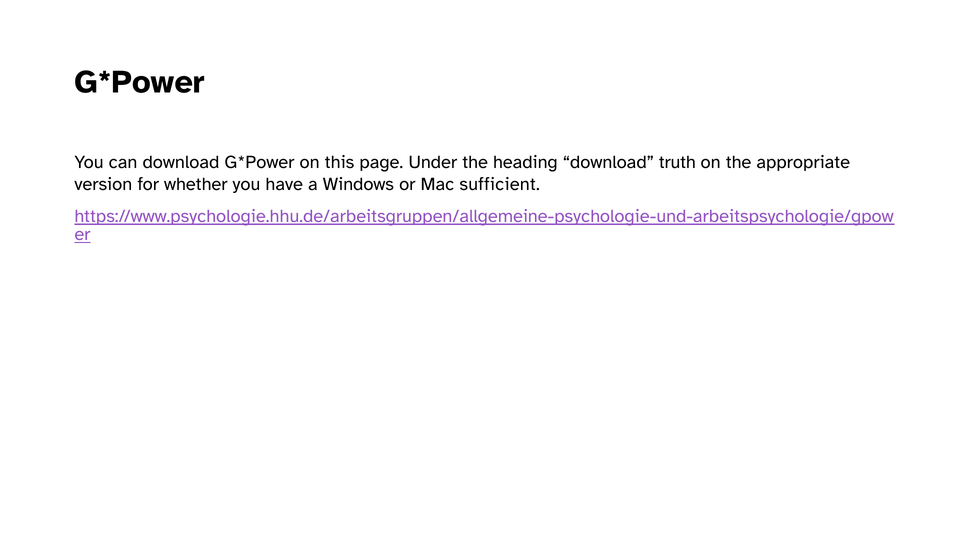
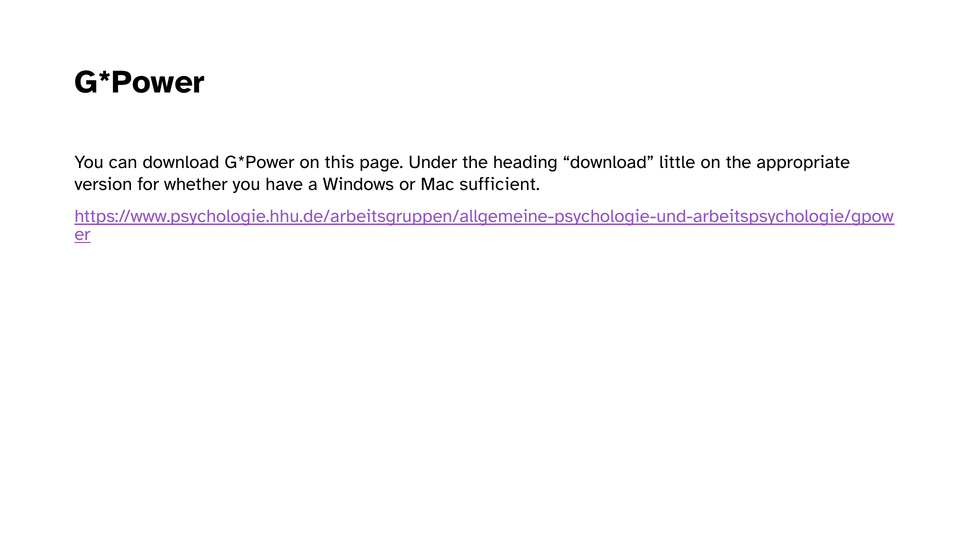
truth: truth -> little (677, 162)
